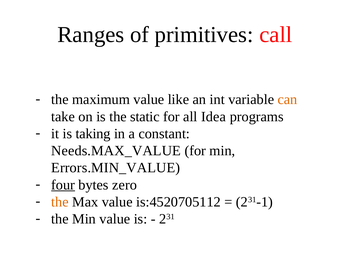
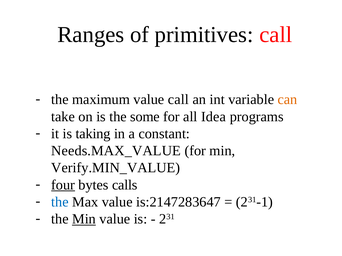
value like: like -> call (178, 100)
static: static -> some (145, 117)
Errors.MIN_VALUE: Errors.MIN_VALUE -> Verify.MIN_VALUE (116, 168)
zero: zero -> calls (125, 185)
the colour: orange -> blue (60, 202)
is:4520705112: is:4520705112 -> is:2147283647 (178, 202)
Min underline: none -> present (84, 219)
